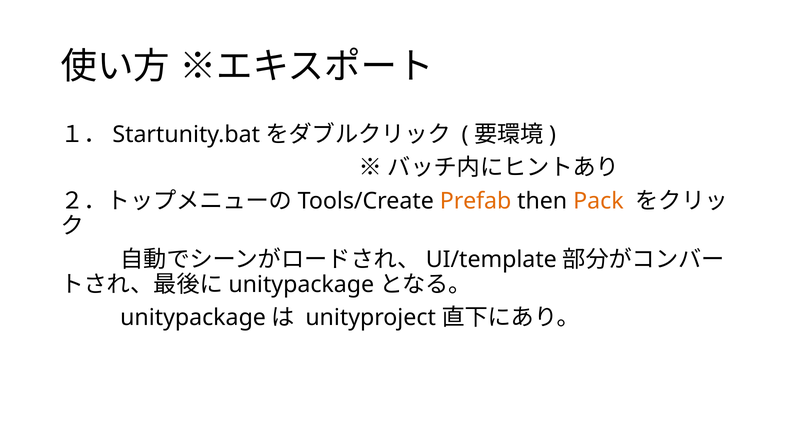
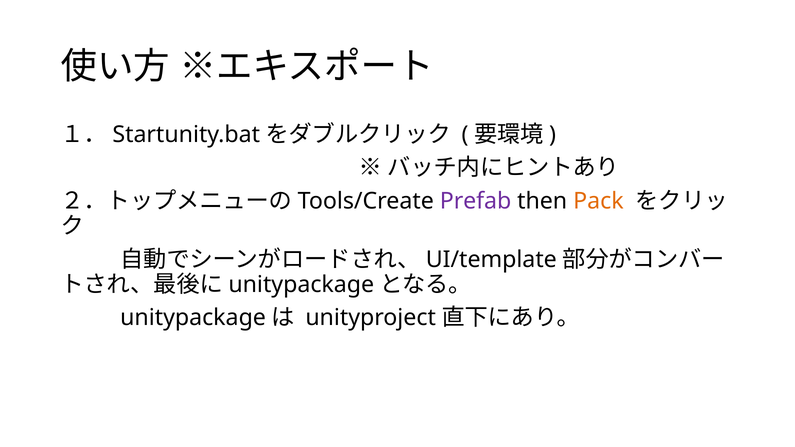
Prefab colour: orange -> purple (476, 201)
